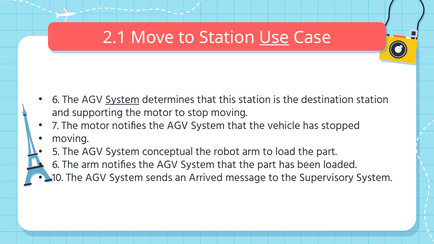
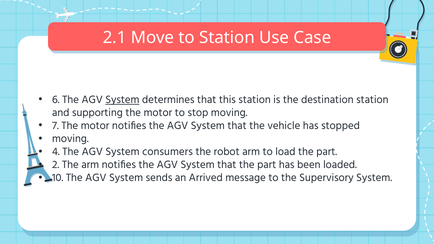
Use underline: present -> none (274, 38)
5: 5 -> 4 (56, 152)
conceptual: conceptual -> consumers (168, 152)
6: 6 -> 2 (56, 165)
